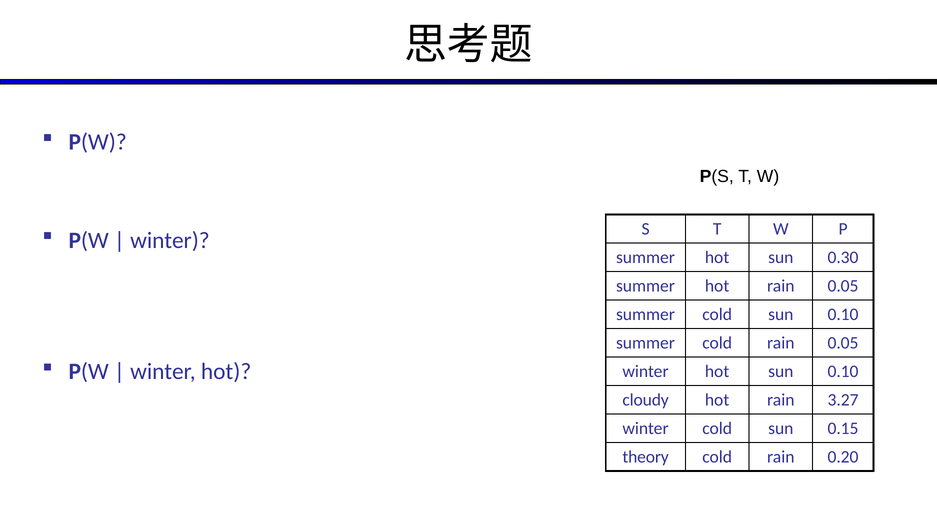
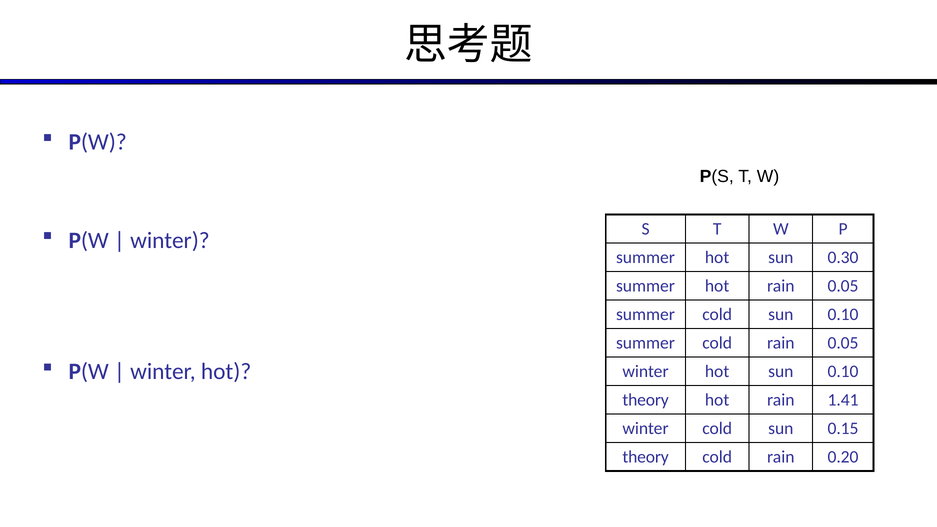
cloudy: cloudy -> theory (646, 400)
3.27: 3.27 -> 1.41 (843, 400)
